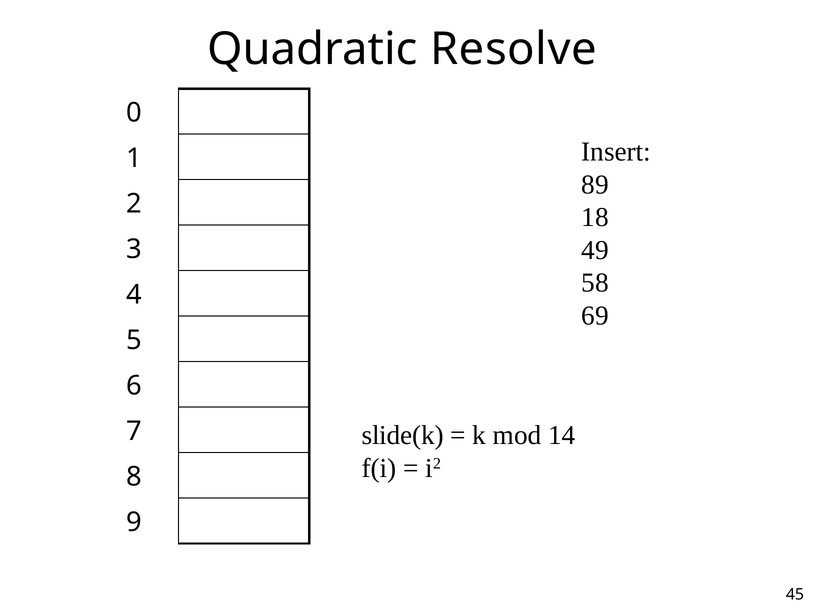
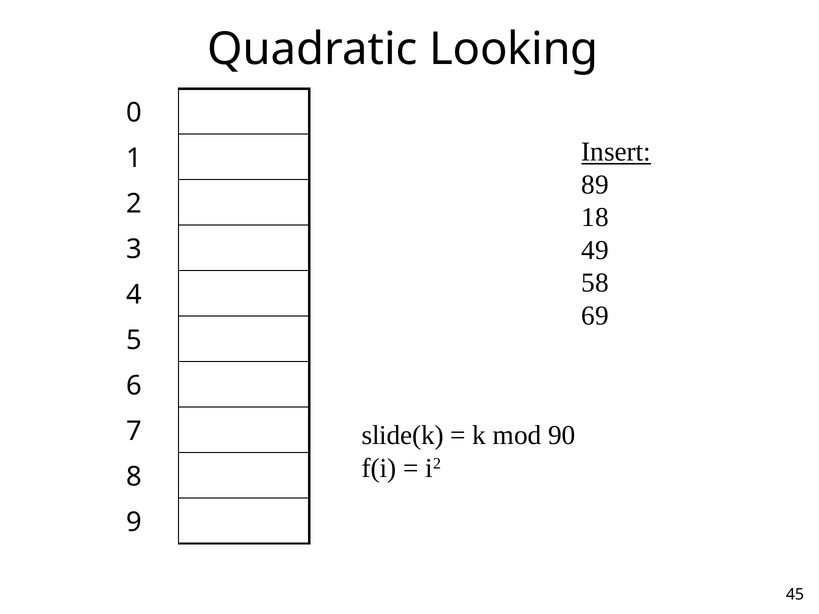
Resolve: Resolve -> Looking (514, 49)
Insert underline: none -> present (616, 152)
14: 14 -> 90 (562, 436)
